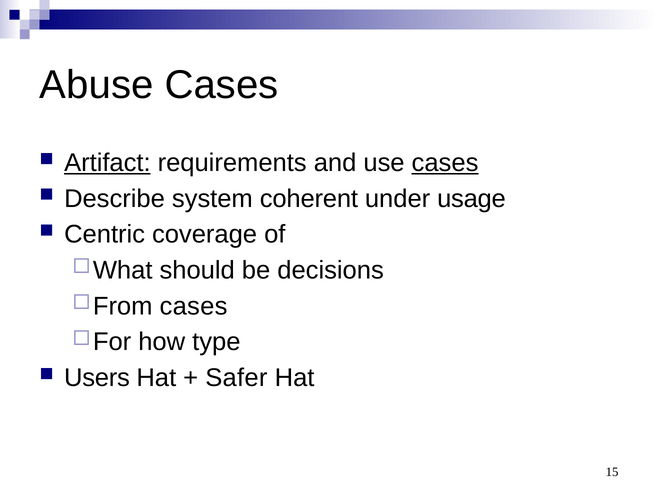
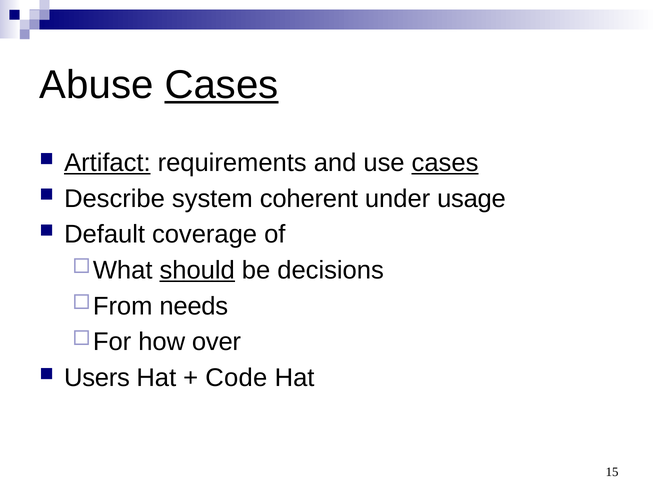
Cases underline: none -> present (222, 85)
Centric: Centric -> Default (105, 235)
should underline: none -> present (197, 271)
cases: cases -> needs (194, 306)
type: type -> over (216, 342)
Safer: Safer -> Code (236, 378)
